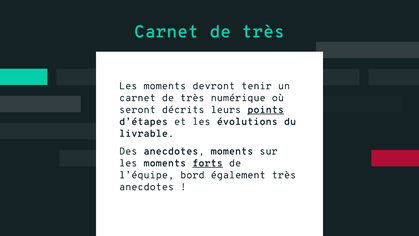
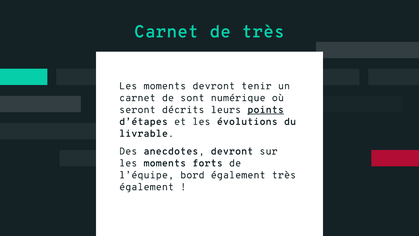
très: très -> sont (192, 98)
anecdotes moments: moments -> devront (232, 151)
forts underline: present -> none (208, 163)
anecdotes: anecdotes -> également (147, 187)
